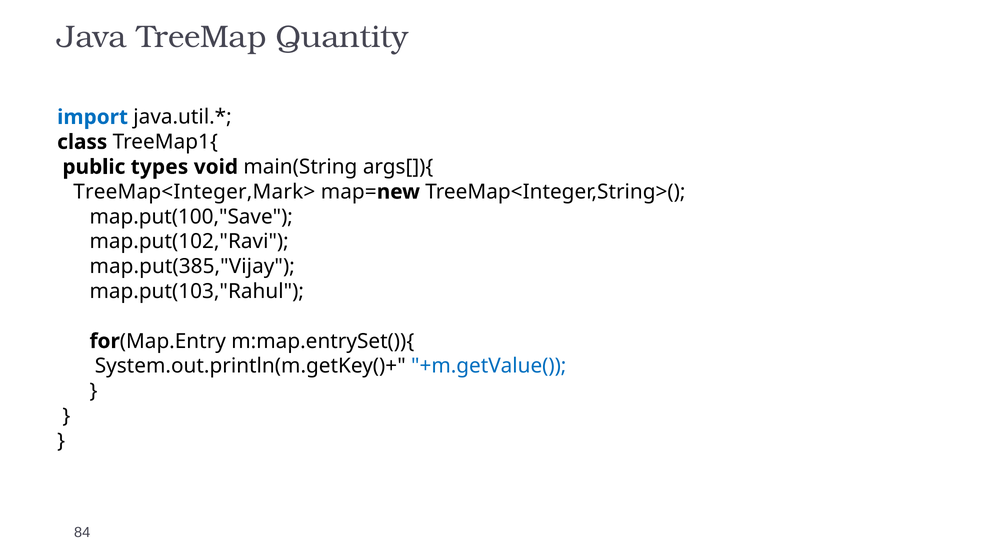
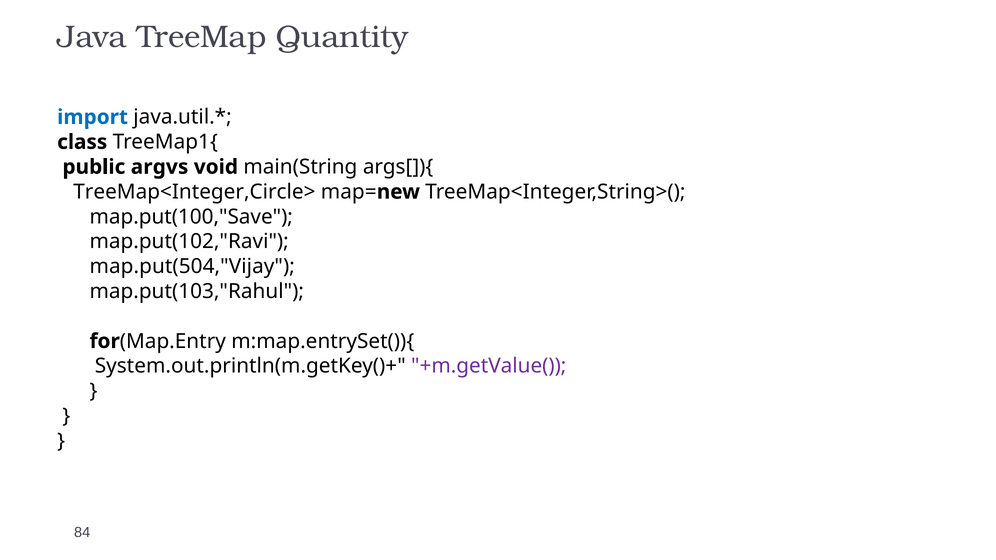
types: types -> argvs (160, 167)
TreeMap<Integer,Mark>: TreeMap<Integer,Mark> -> TreeMap<Integer,Circle> (194, 192)
map.put(385,"Vijay: map.put(385,"Vijay -> map.put(504,"Vijay (192, 267)
+m.getValue( colour: blue -> purple (489, 366)
